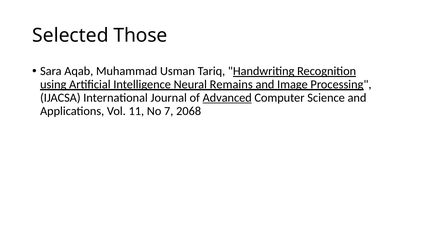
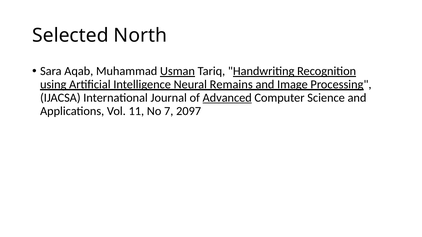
Those: Those -> North (140, 35)
Usman underline: none -> present (177, 71)
2068: 2068 -> 2097 (189, 111)
